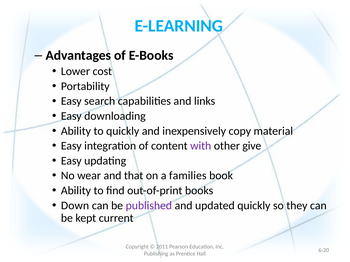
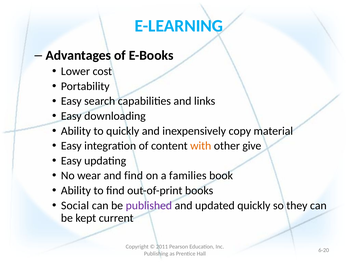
with colour: purple -> orange (201, 146)
and that: that -> find (134, 176)
Down: Down -> Social (75, 206)
